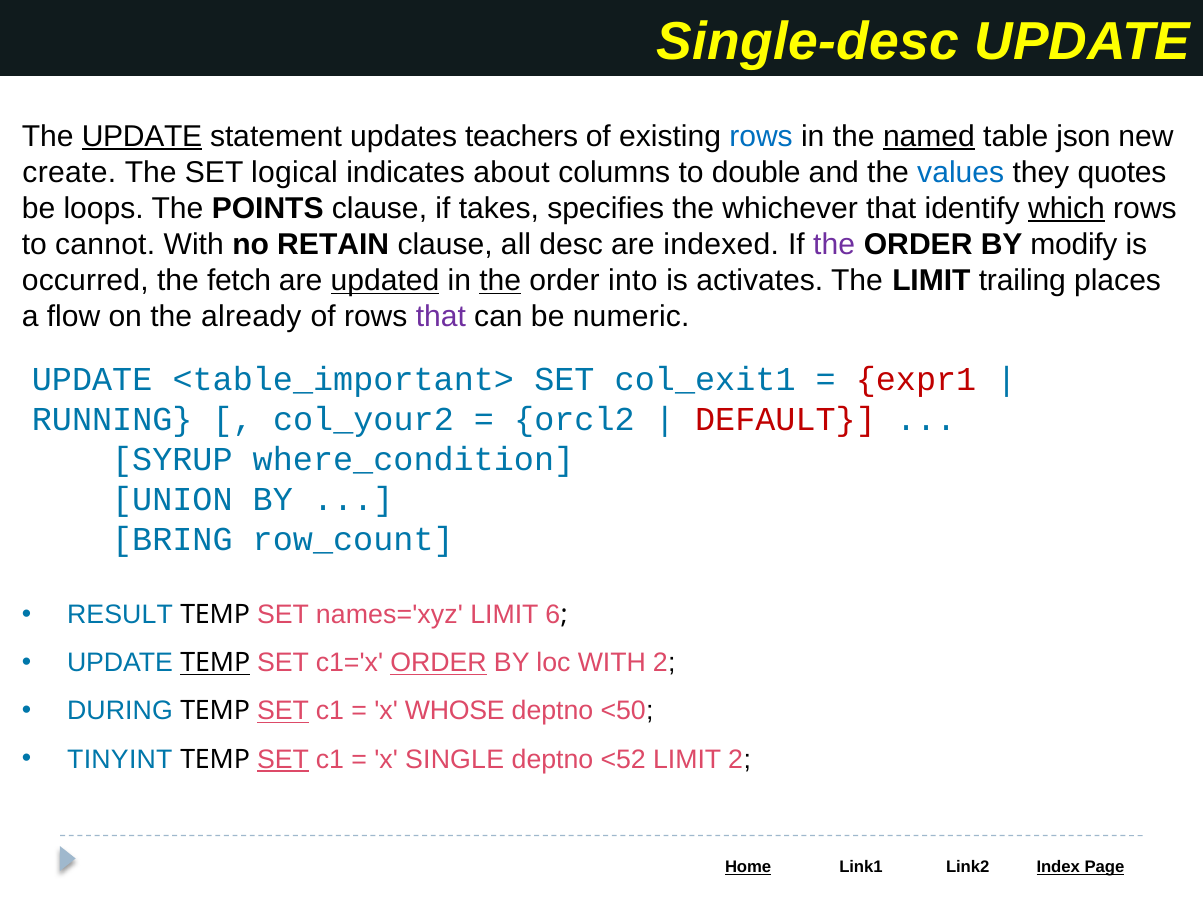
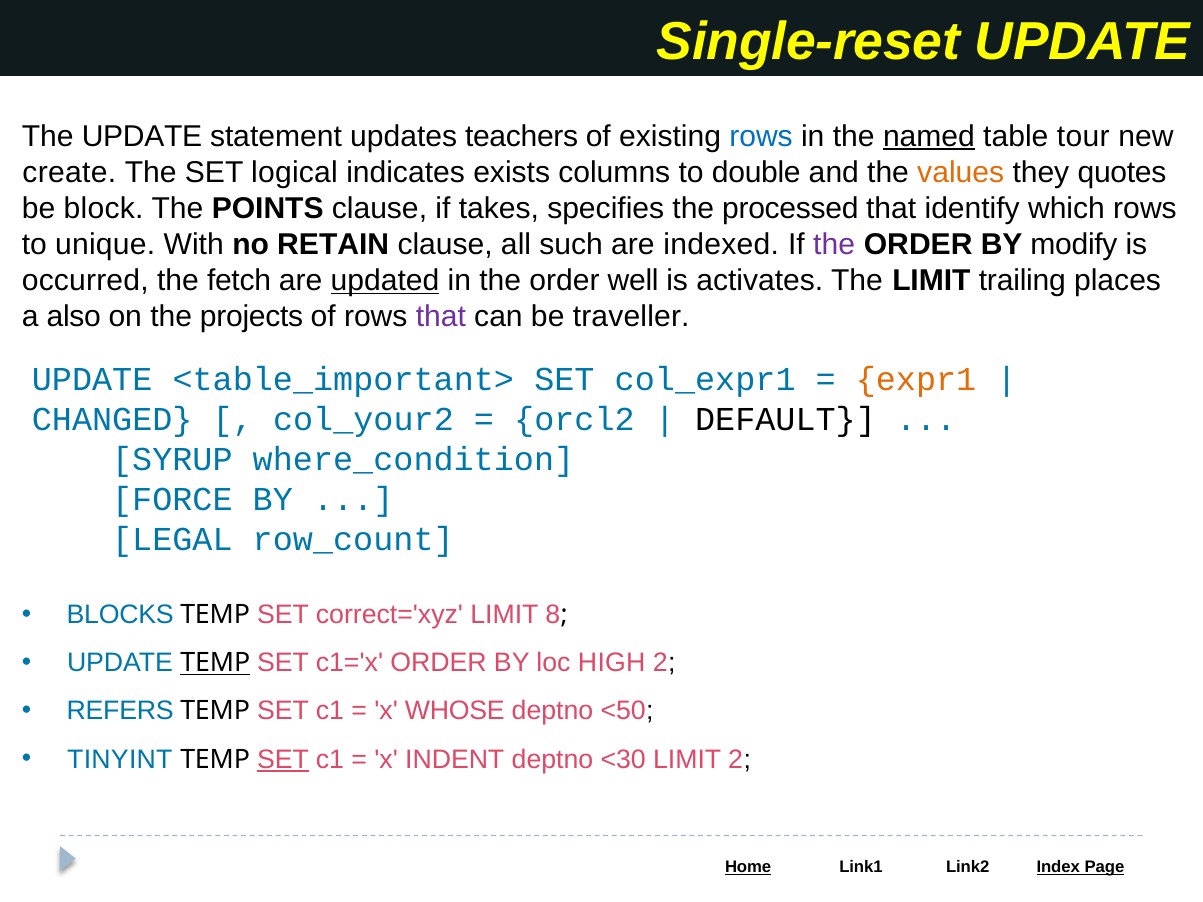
Single-desc: Single-desc -> Single-reset (808, 42)
UPDATE underline: present -> none (142, 136)
json: json -> tour (1083, 136)
about: about -> exists (512, 172)
values colour: blue -> orange (961, 172)
loops: loops -> block (104, 208)
whichever: whichever -> processed (790, 208)
which underline: present -> none (1066, 208)
cannot: cannot -> unique (105, 245)
desc: desc -> such (571, 245)
the underline: present -> none (500, 281)
into: into -> well (633, 281)
flow: flow -> also (74, 317)
already: already -> projects (252, 317)
numeric: numeric -> traveller (631, 317)
col_exit1: col_exit1 -> col_expr1 (705, 379)
expr1 colour: red -> orange (916, 379)
RUNNING: RUNNING -> CHANGED (112, 419)
DEFAULT colour: red -> black (786, 419)
UNION: UNION -> FORCE (172, 500)
BRING: BRING -> LEGAL (172, 540)
RESULT: RESULT -> BLOCKS (120, 615)
names='xyz: names='xyz -> correct='xyz (389, 615)
6: 6 -> 8 (553, 615)
ORDER underline: present -> none (439, 663)
loc WITH: WITH -> HIGH (612, 663)
DURING: DURING -> REFERS (120, 711)
SET underline: present -> none (283, 711)
SINGLE: SINGLE -> INDENT (455, 759)
<52: <52 -> <30 (623, 759)
